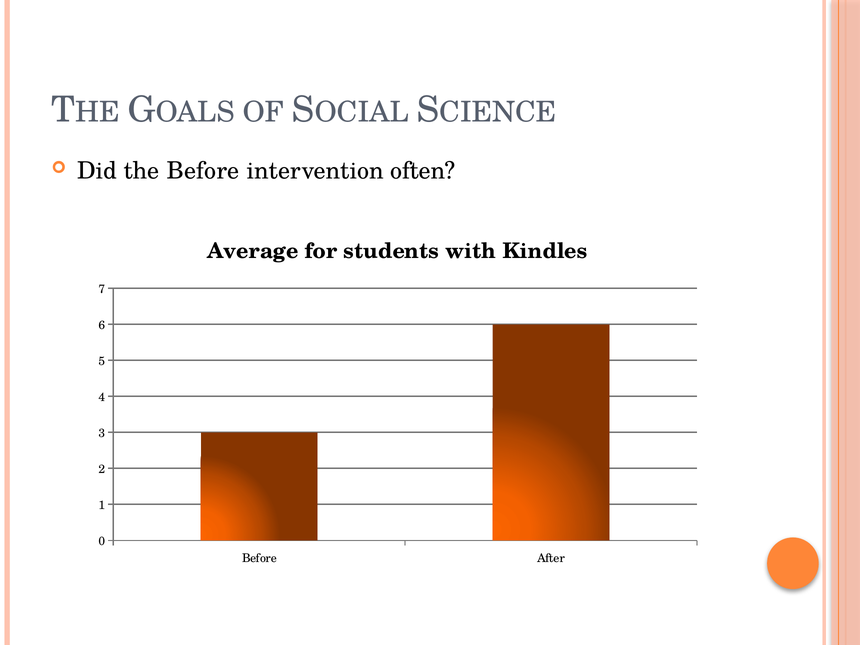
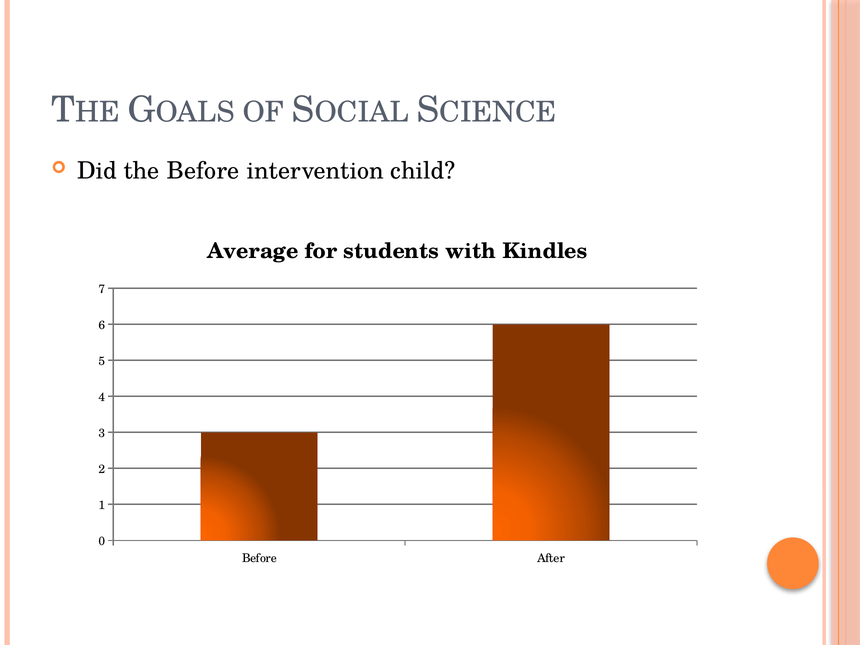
often: often -> child (423, 171)
